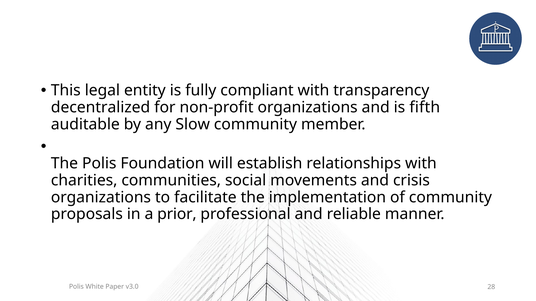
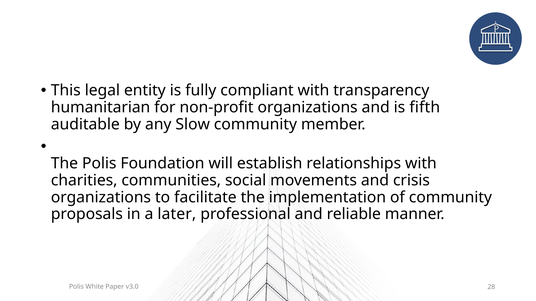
decentralized: decentralized -> humanitarian (101, 108)
prior: prior -> later (177, 214)
